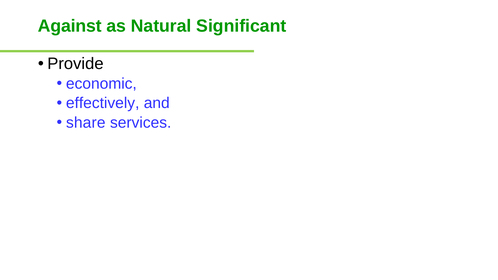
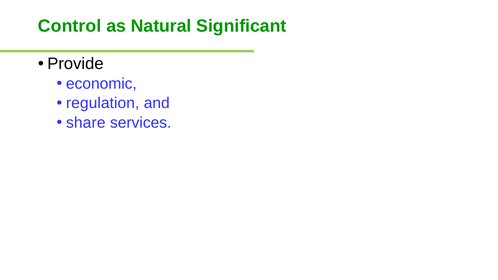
Against: Against -> Control (70, 26)
effectively: effectively -> regulation (103, 103)
